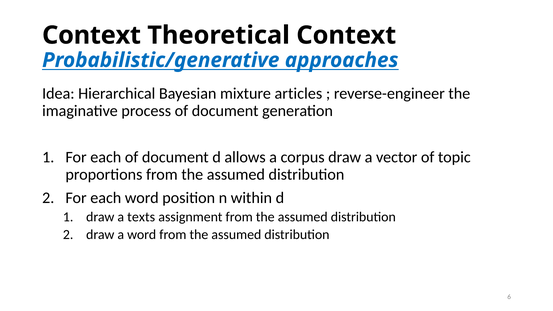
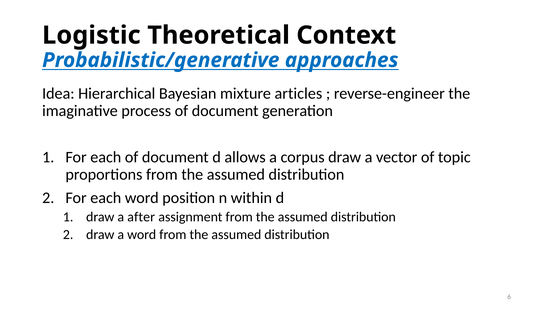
Context: Context -> Logistic (91, 35)
texts: texts -> after (141, 217)
